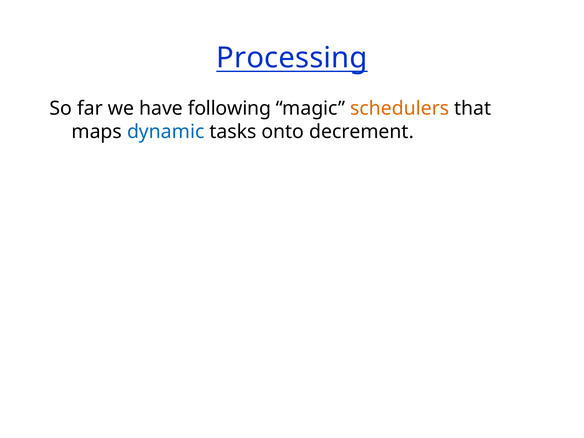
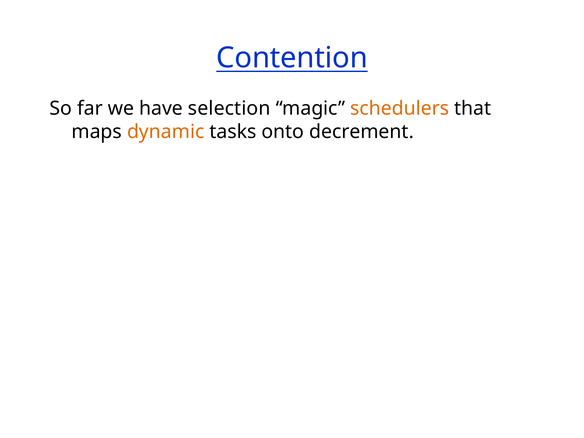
Processing: Processing -> Contention (292, 58)
following: following -> selection (229, 108)
dynamic colour: blue -> orange (166, 132)
